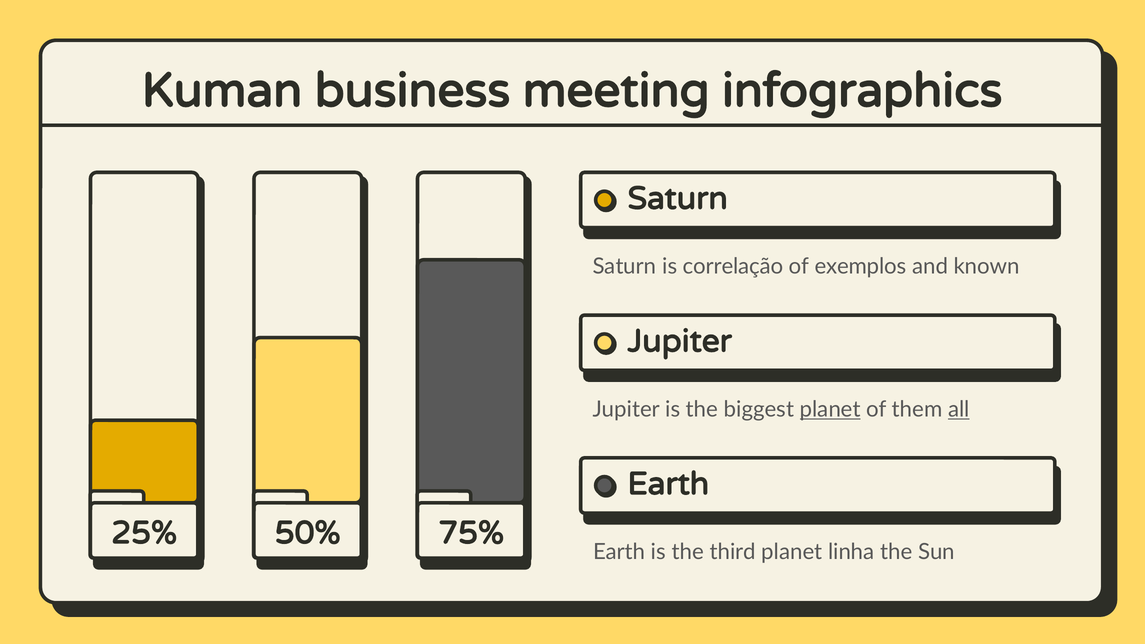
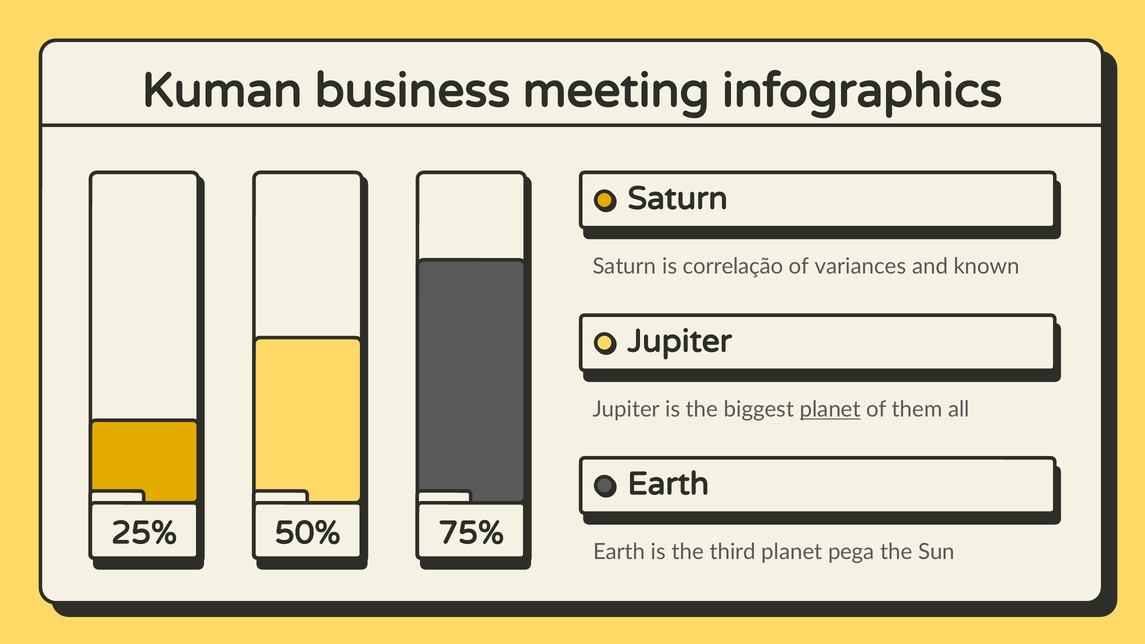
exemplos: exemplos -> variances (860, 267)
all underline: present -> none (959, 409)
linha: linha -> pega (851, 552)
